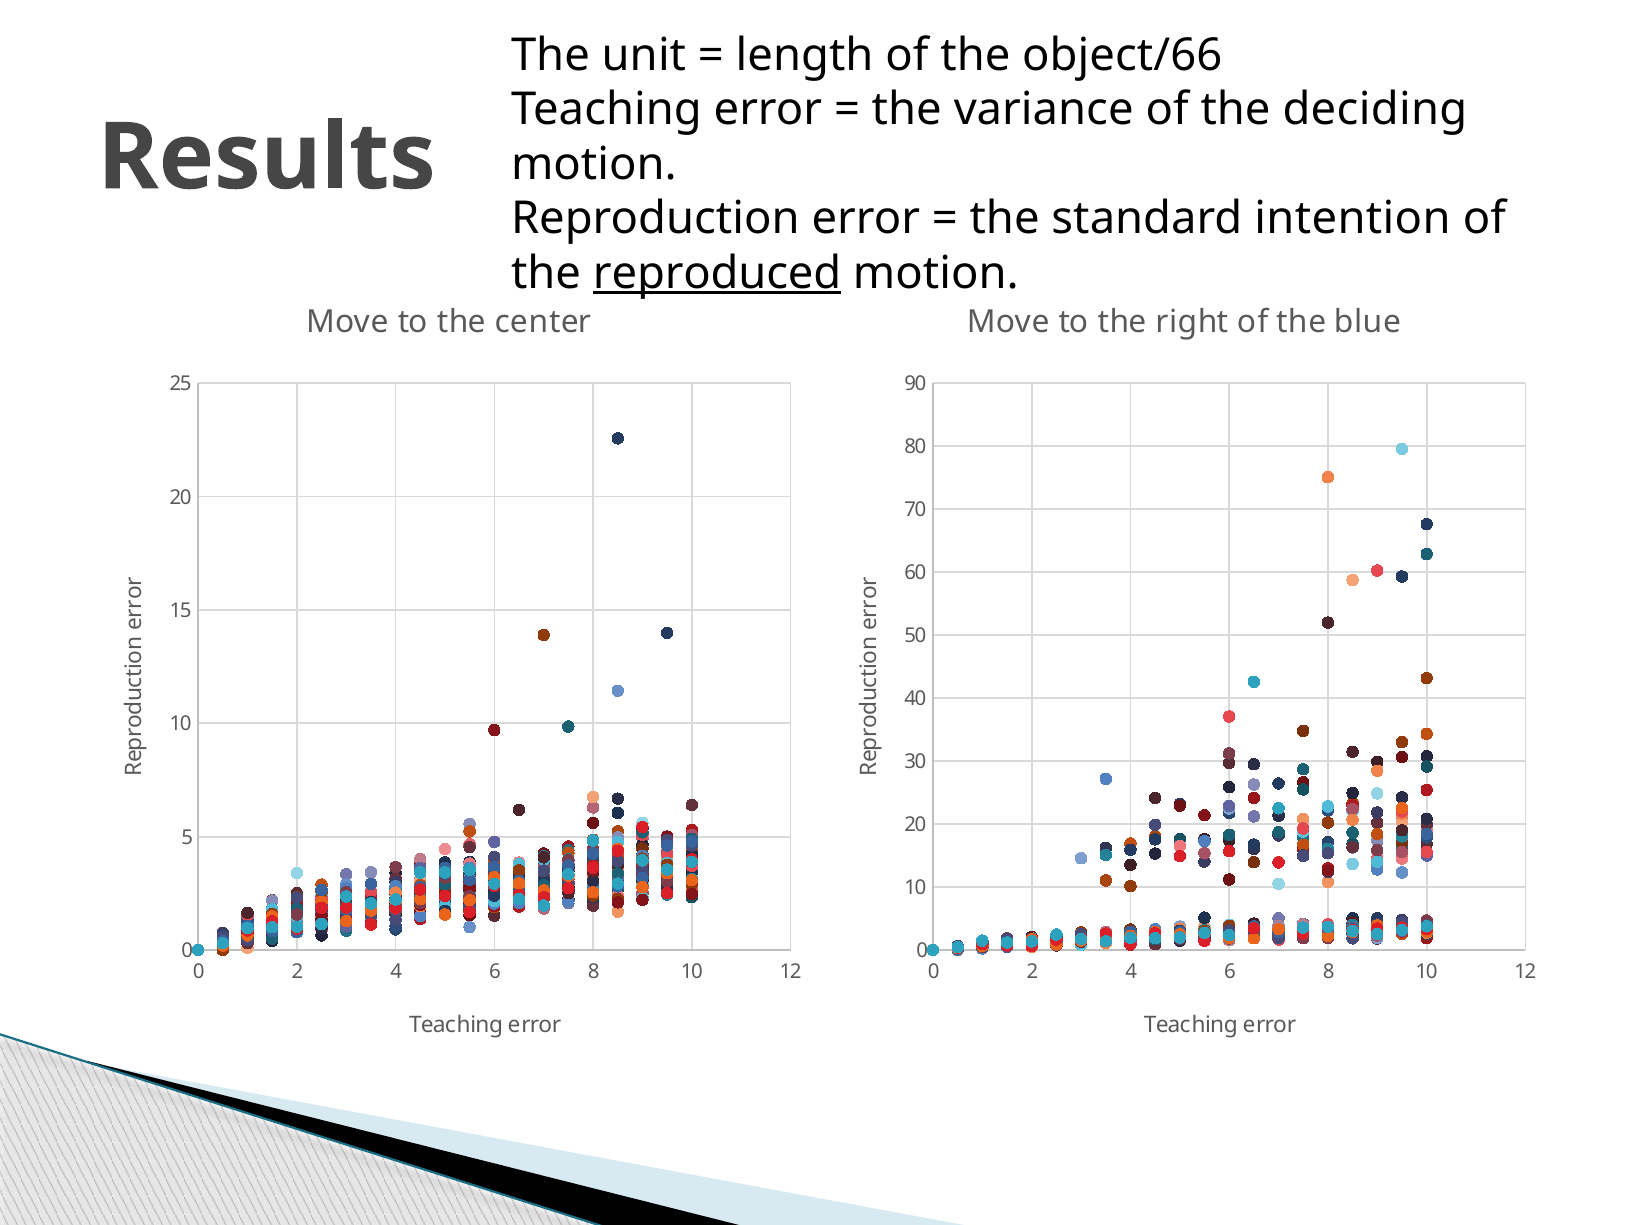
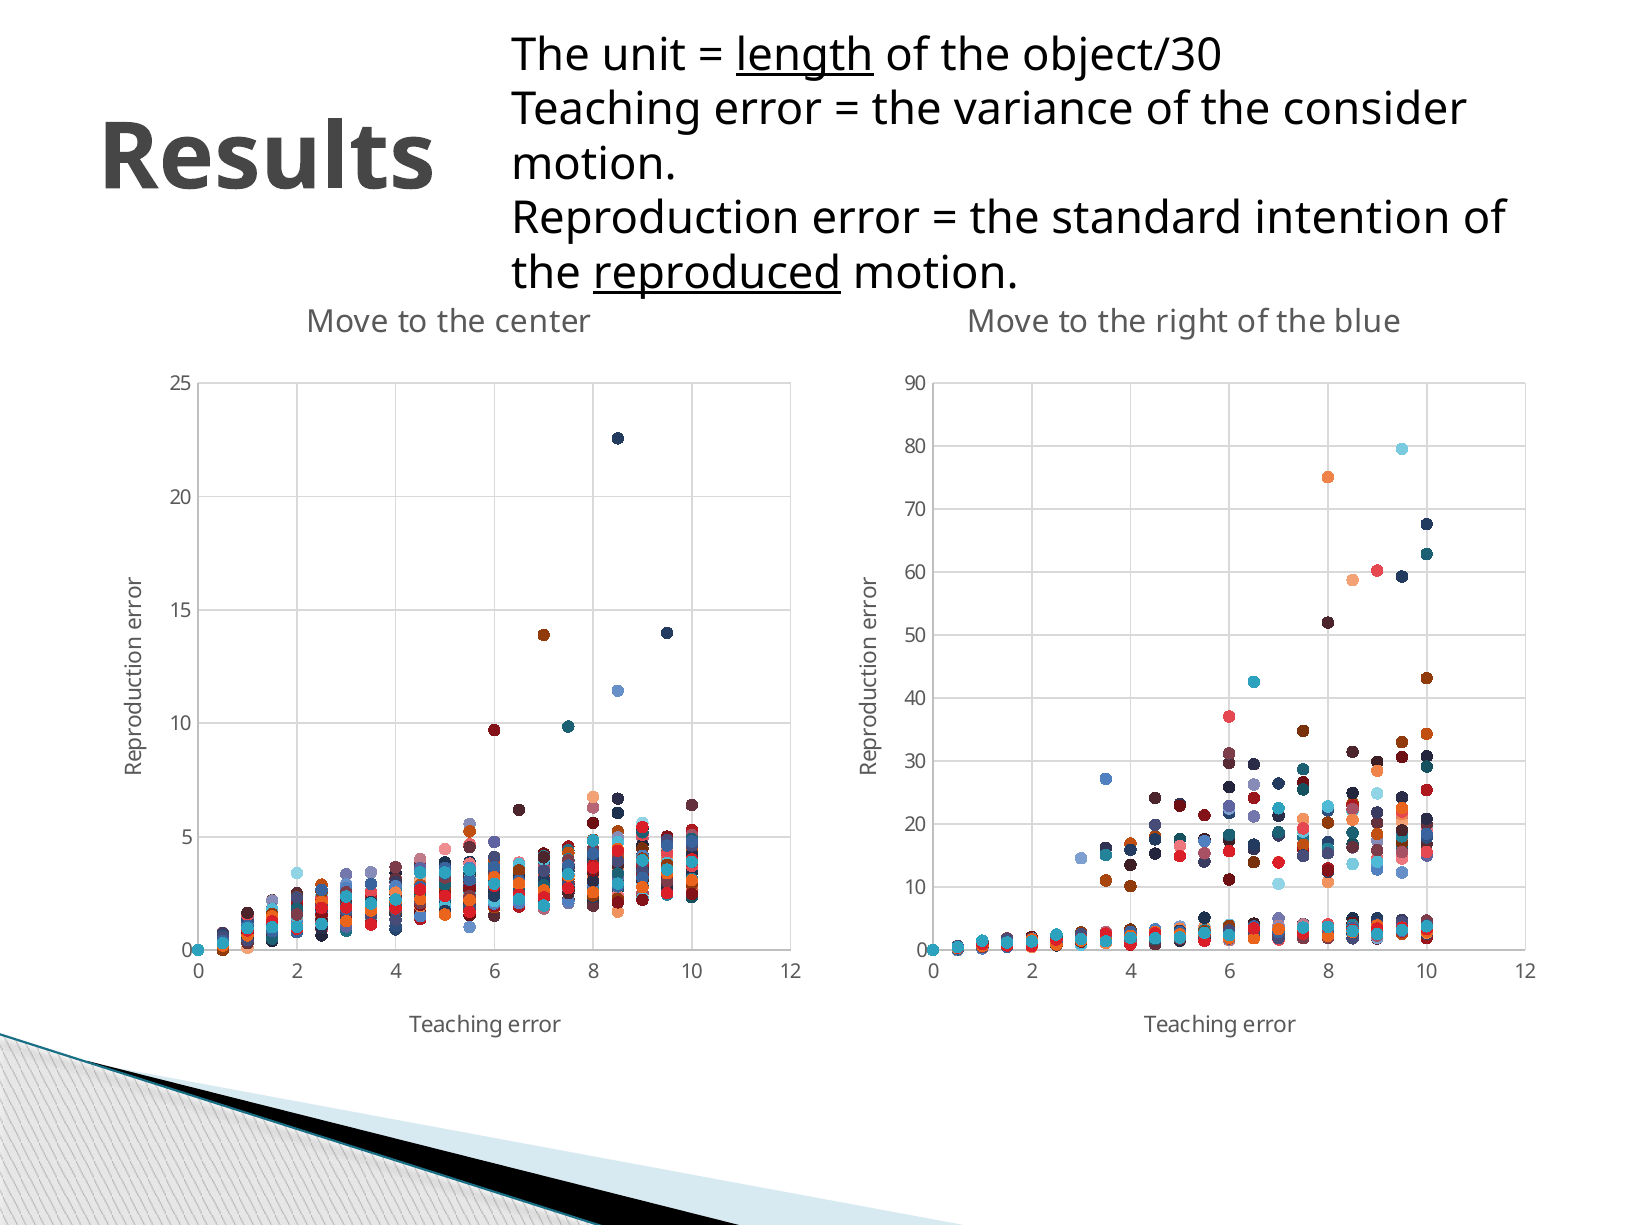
length underline: none -> present (805, 55)
object/66: object/66 -> object/30 (1122, 55)
deciding: deciding -> consider (1375, 110)
